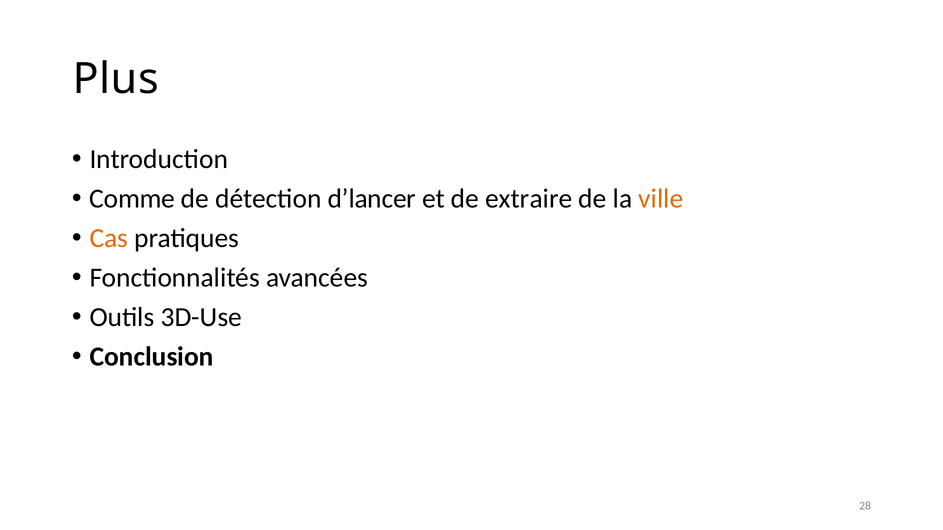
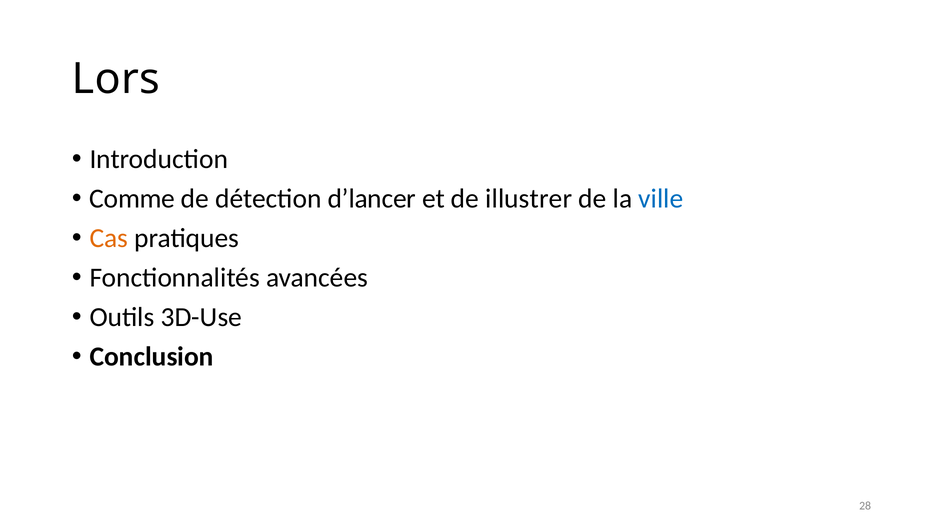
Plus: Plus -> Lors (116, 79)
extraire: extraire -> illustrer (529, 199)
ville colour: orange -> blue (661, 199)
